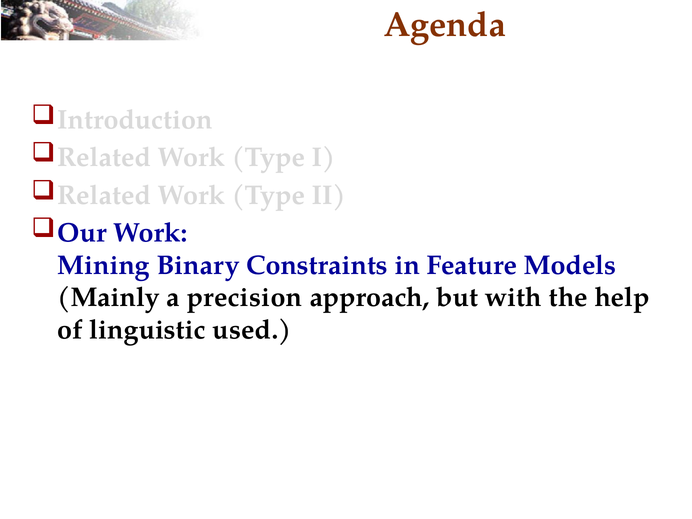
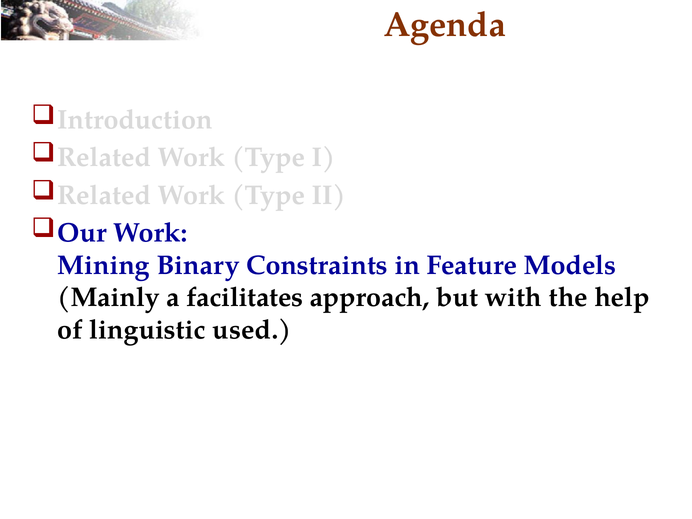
precision: precision -> facilitates (245, 297)
